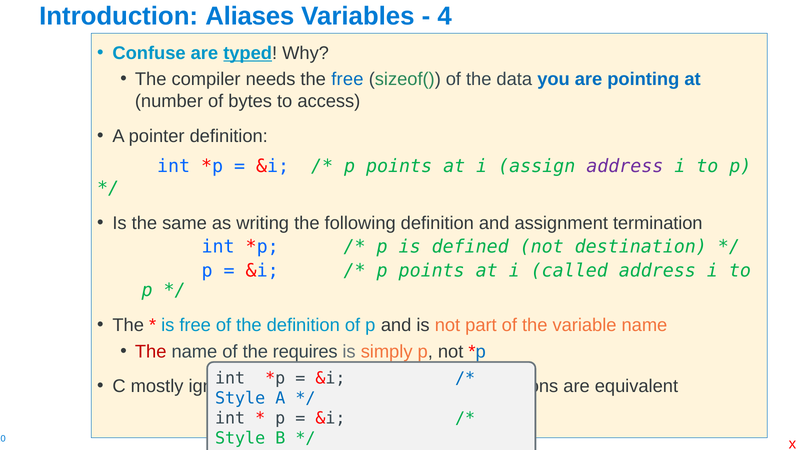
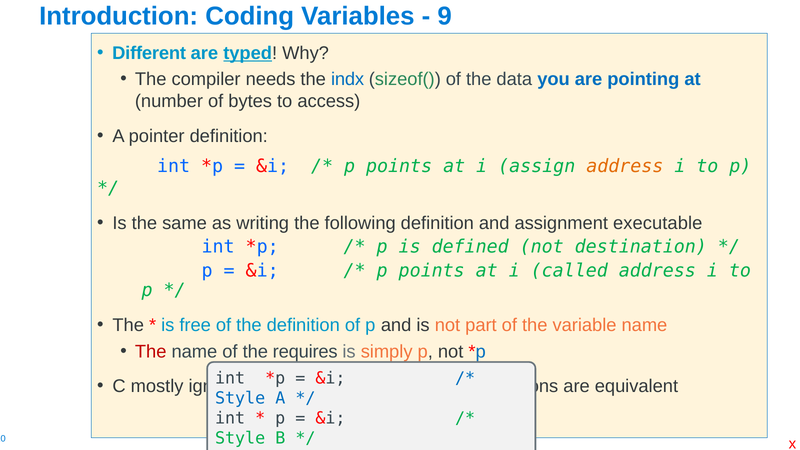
Aliases: Aliases -> Coding (250, 16)
4: 4 -> 9 (445, 16)
Confuse: Confuse -> Different (149, 53)
the free: free -> indx (348, 79)
address colour: purple -> orange (625, 166)
termination: termination -> executable (658, 223)
